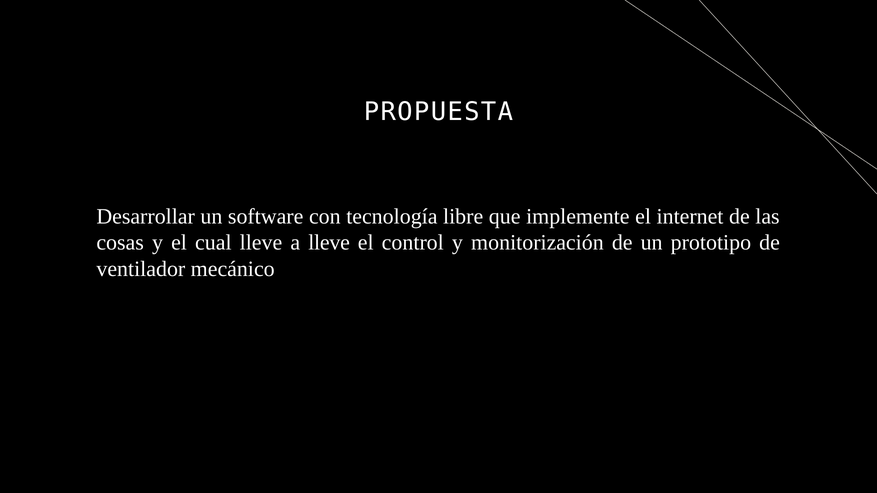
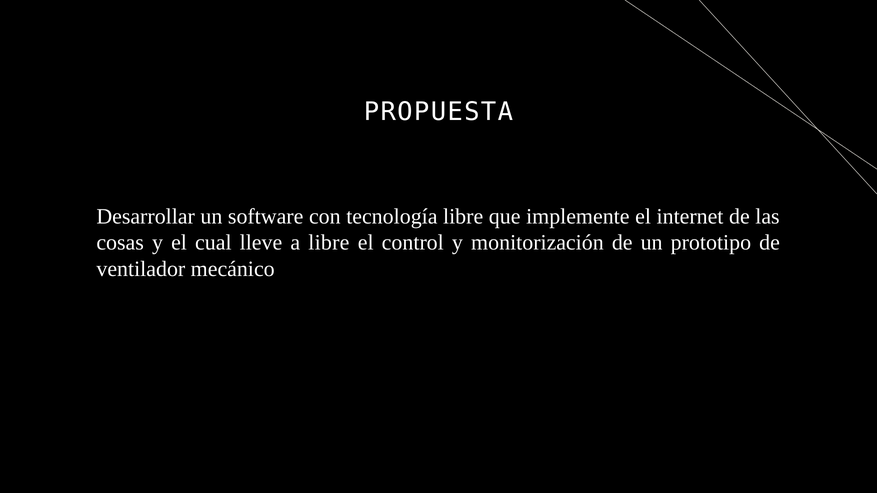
a lleve: lleve -> libre (329, 243)
